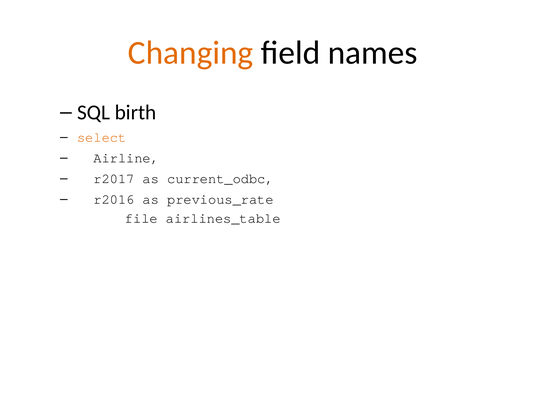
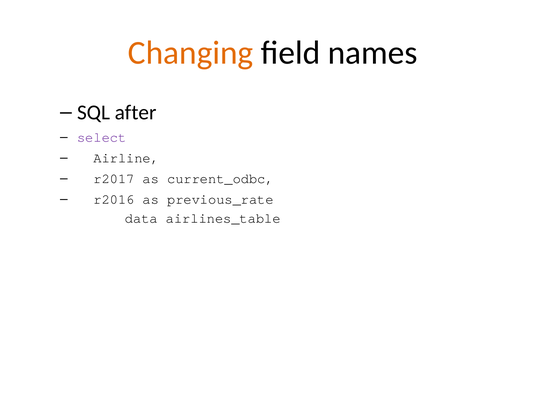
birth: birth -> after (136, 113)
select colour: orange -> purple (102, 137)
file: file -> data (141, 218)
